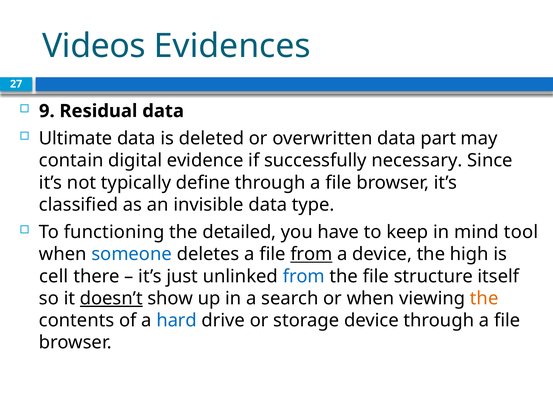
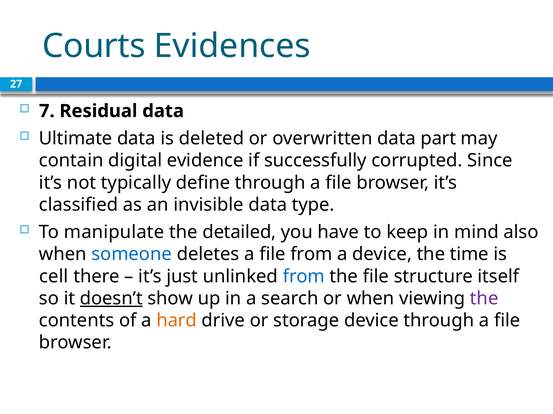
Videos: Videos -> Courts (94, 46)
9: 9 -> 7 (47, 111)
necessary: necessary -> corrupted (417, 161)
functioning: functioning -> manipulate (114, 233)
tool: tool -> also (521, 233)
from underline: present -> none (311, 255)
high: high -> time (469, 255)
the colour: orange -> purple (484, 299)
hard colour: blue -> orange (177, 321)
